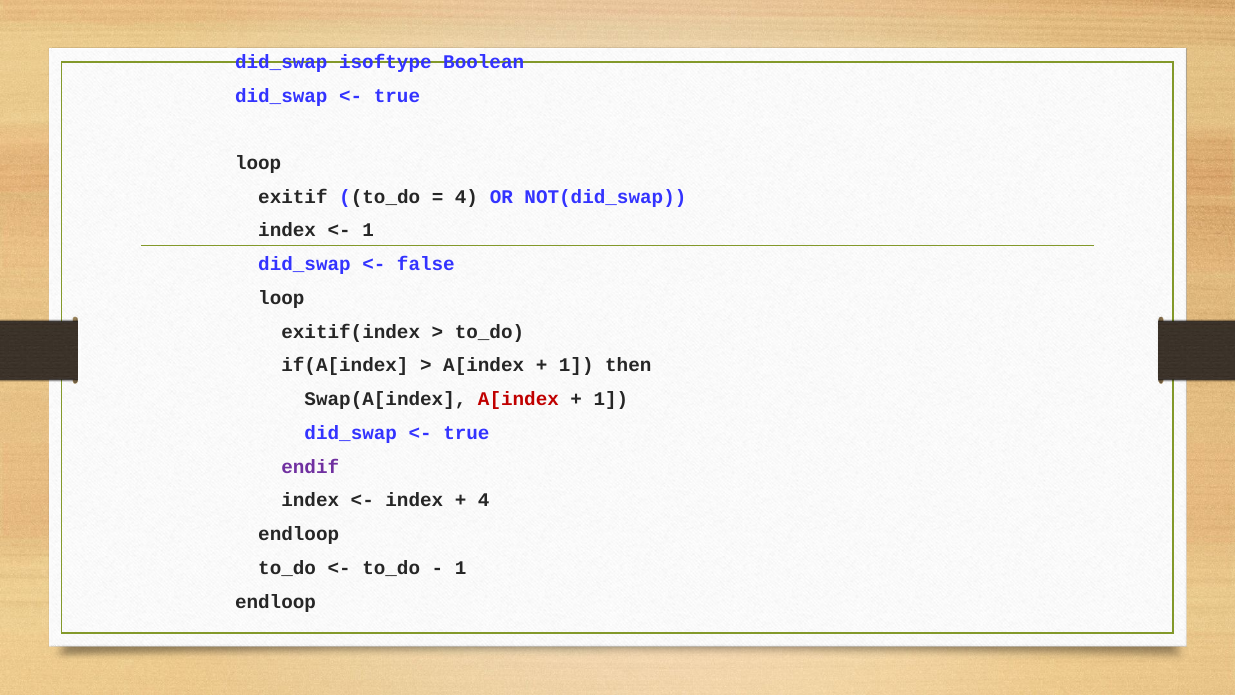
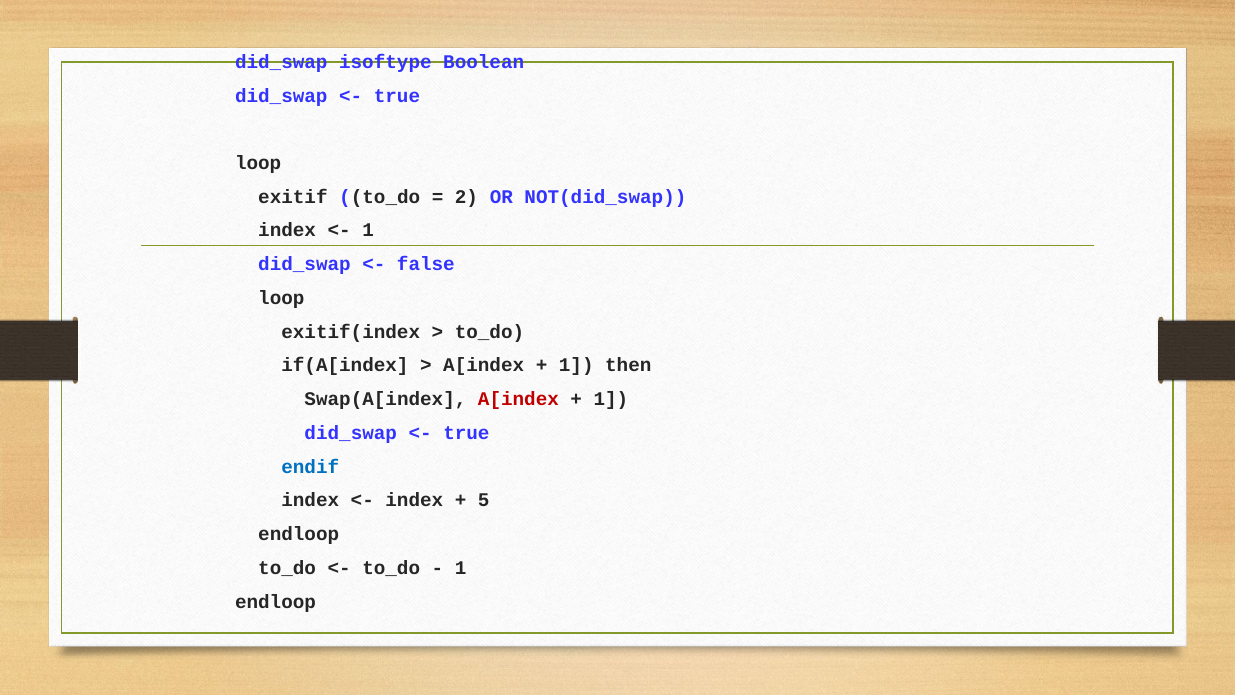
4: 4 -> 2 (467, 197)
endif colour: purple -> blue (310, 467)
4: 4 -> 5 (484, 500)
